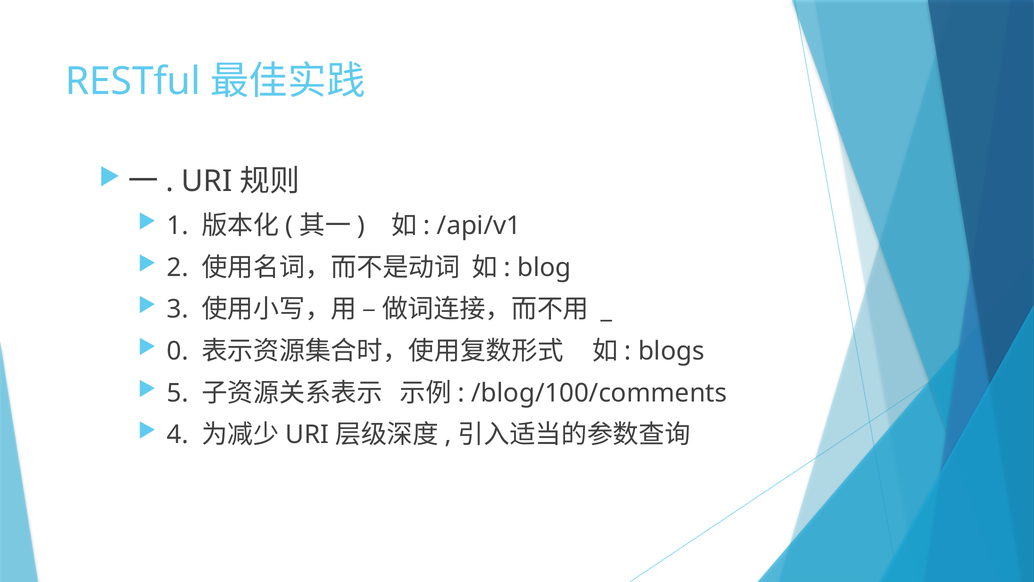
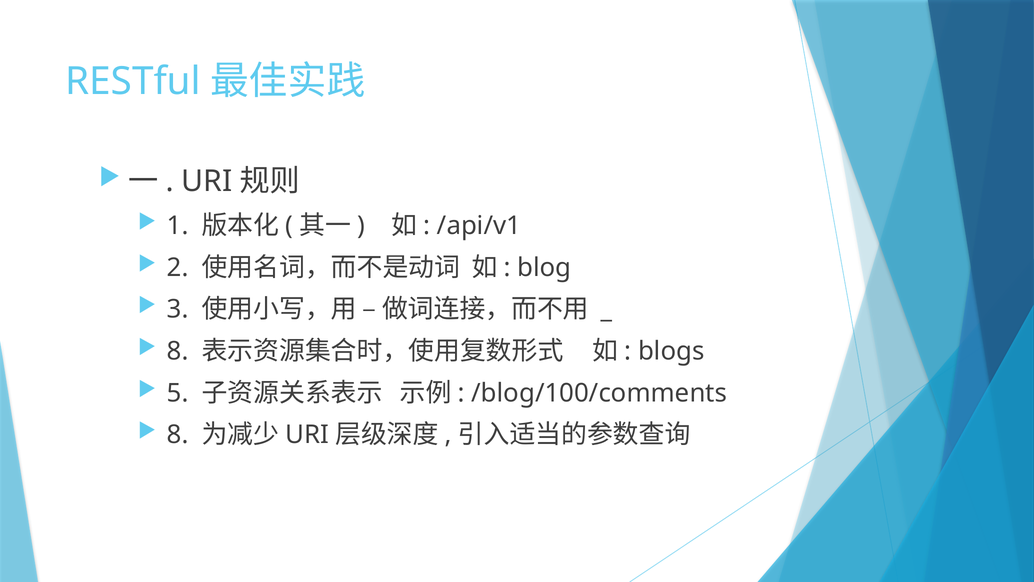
0: 0 -> 8 (178, 351)
4: 4 -> 8 (178, 435)
